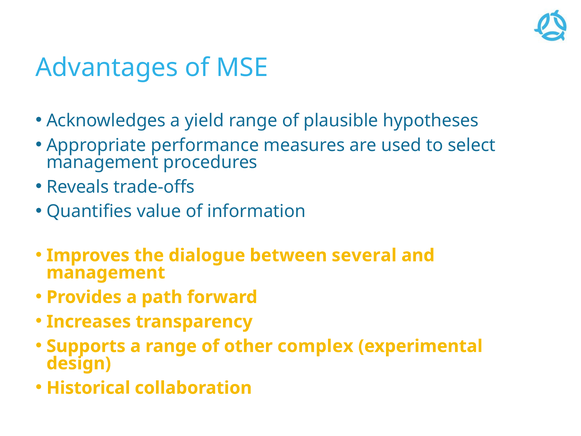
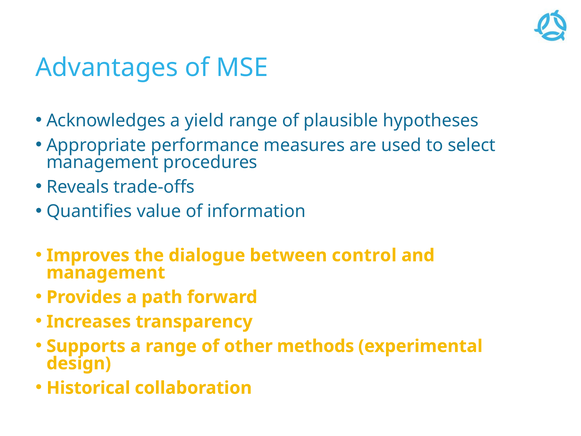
several: several -> control (364, 255)
complex: complex -> methods (316, 346)
